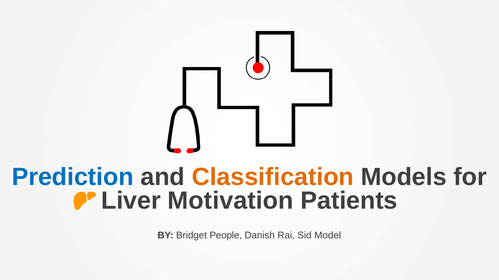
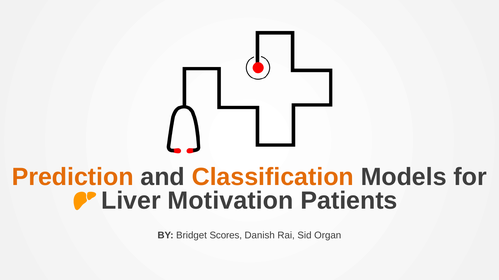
Prediction colour: blue -> orange (73, 177)
People: People -> Scores (226, 236)
Model: Model -> Organ (328, 236)
